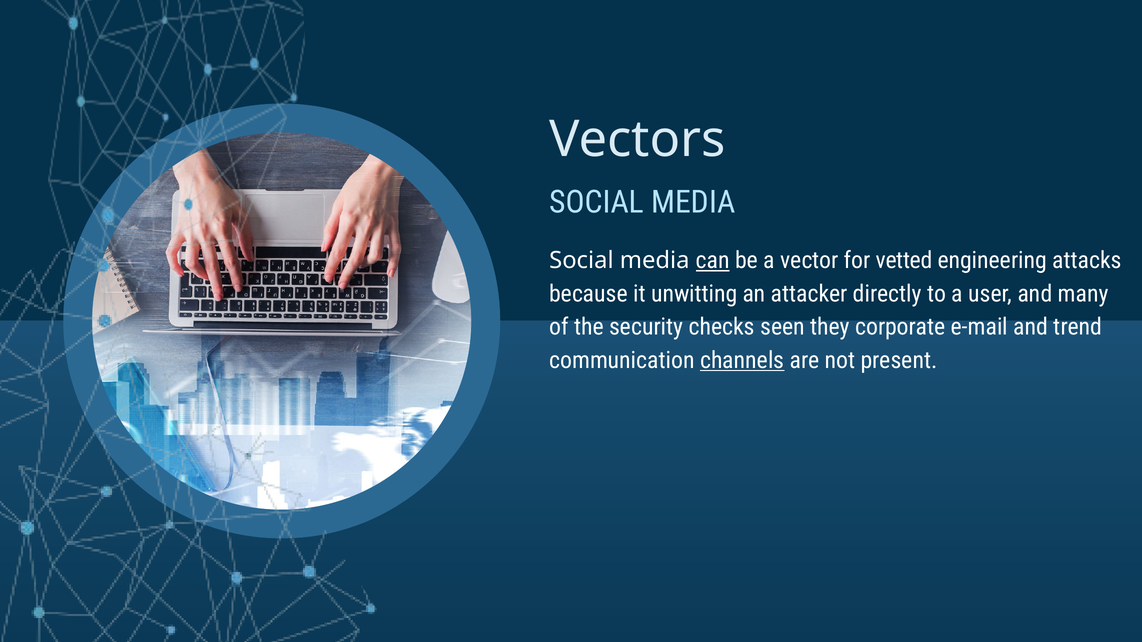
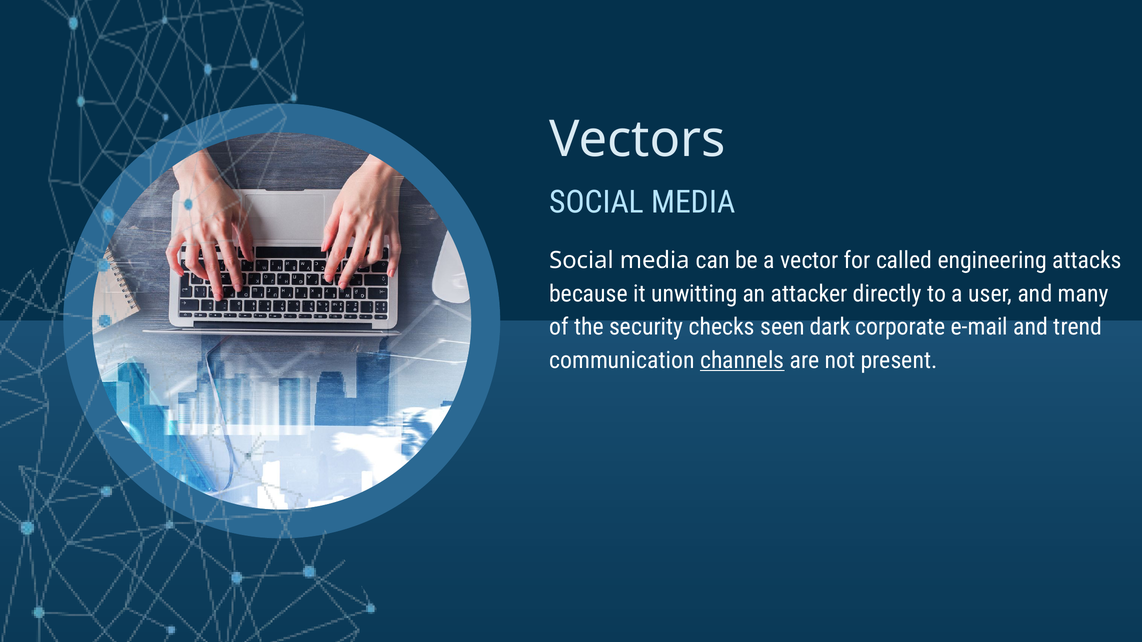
can underline: present -> none (713, 261)
vetted: vetted -> called (904, 261)
they: they -> dark (830, 327)
